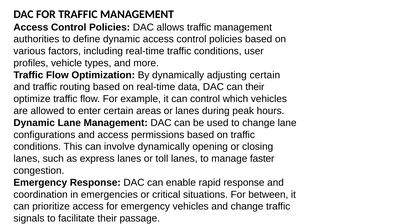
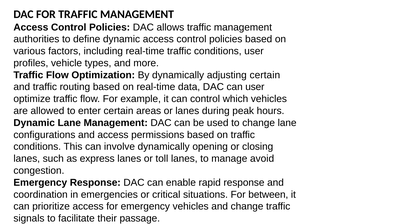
can their: their -> user (255, 87)
faster: faster -> avoid (262, 159)
